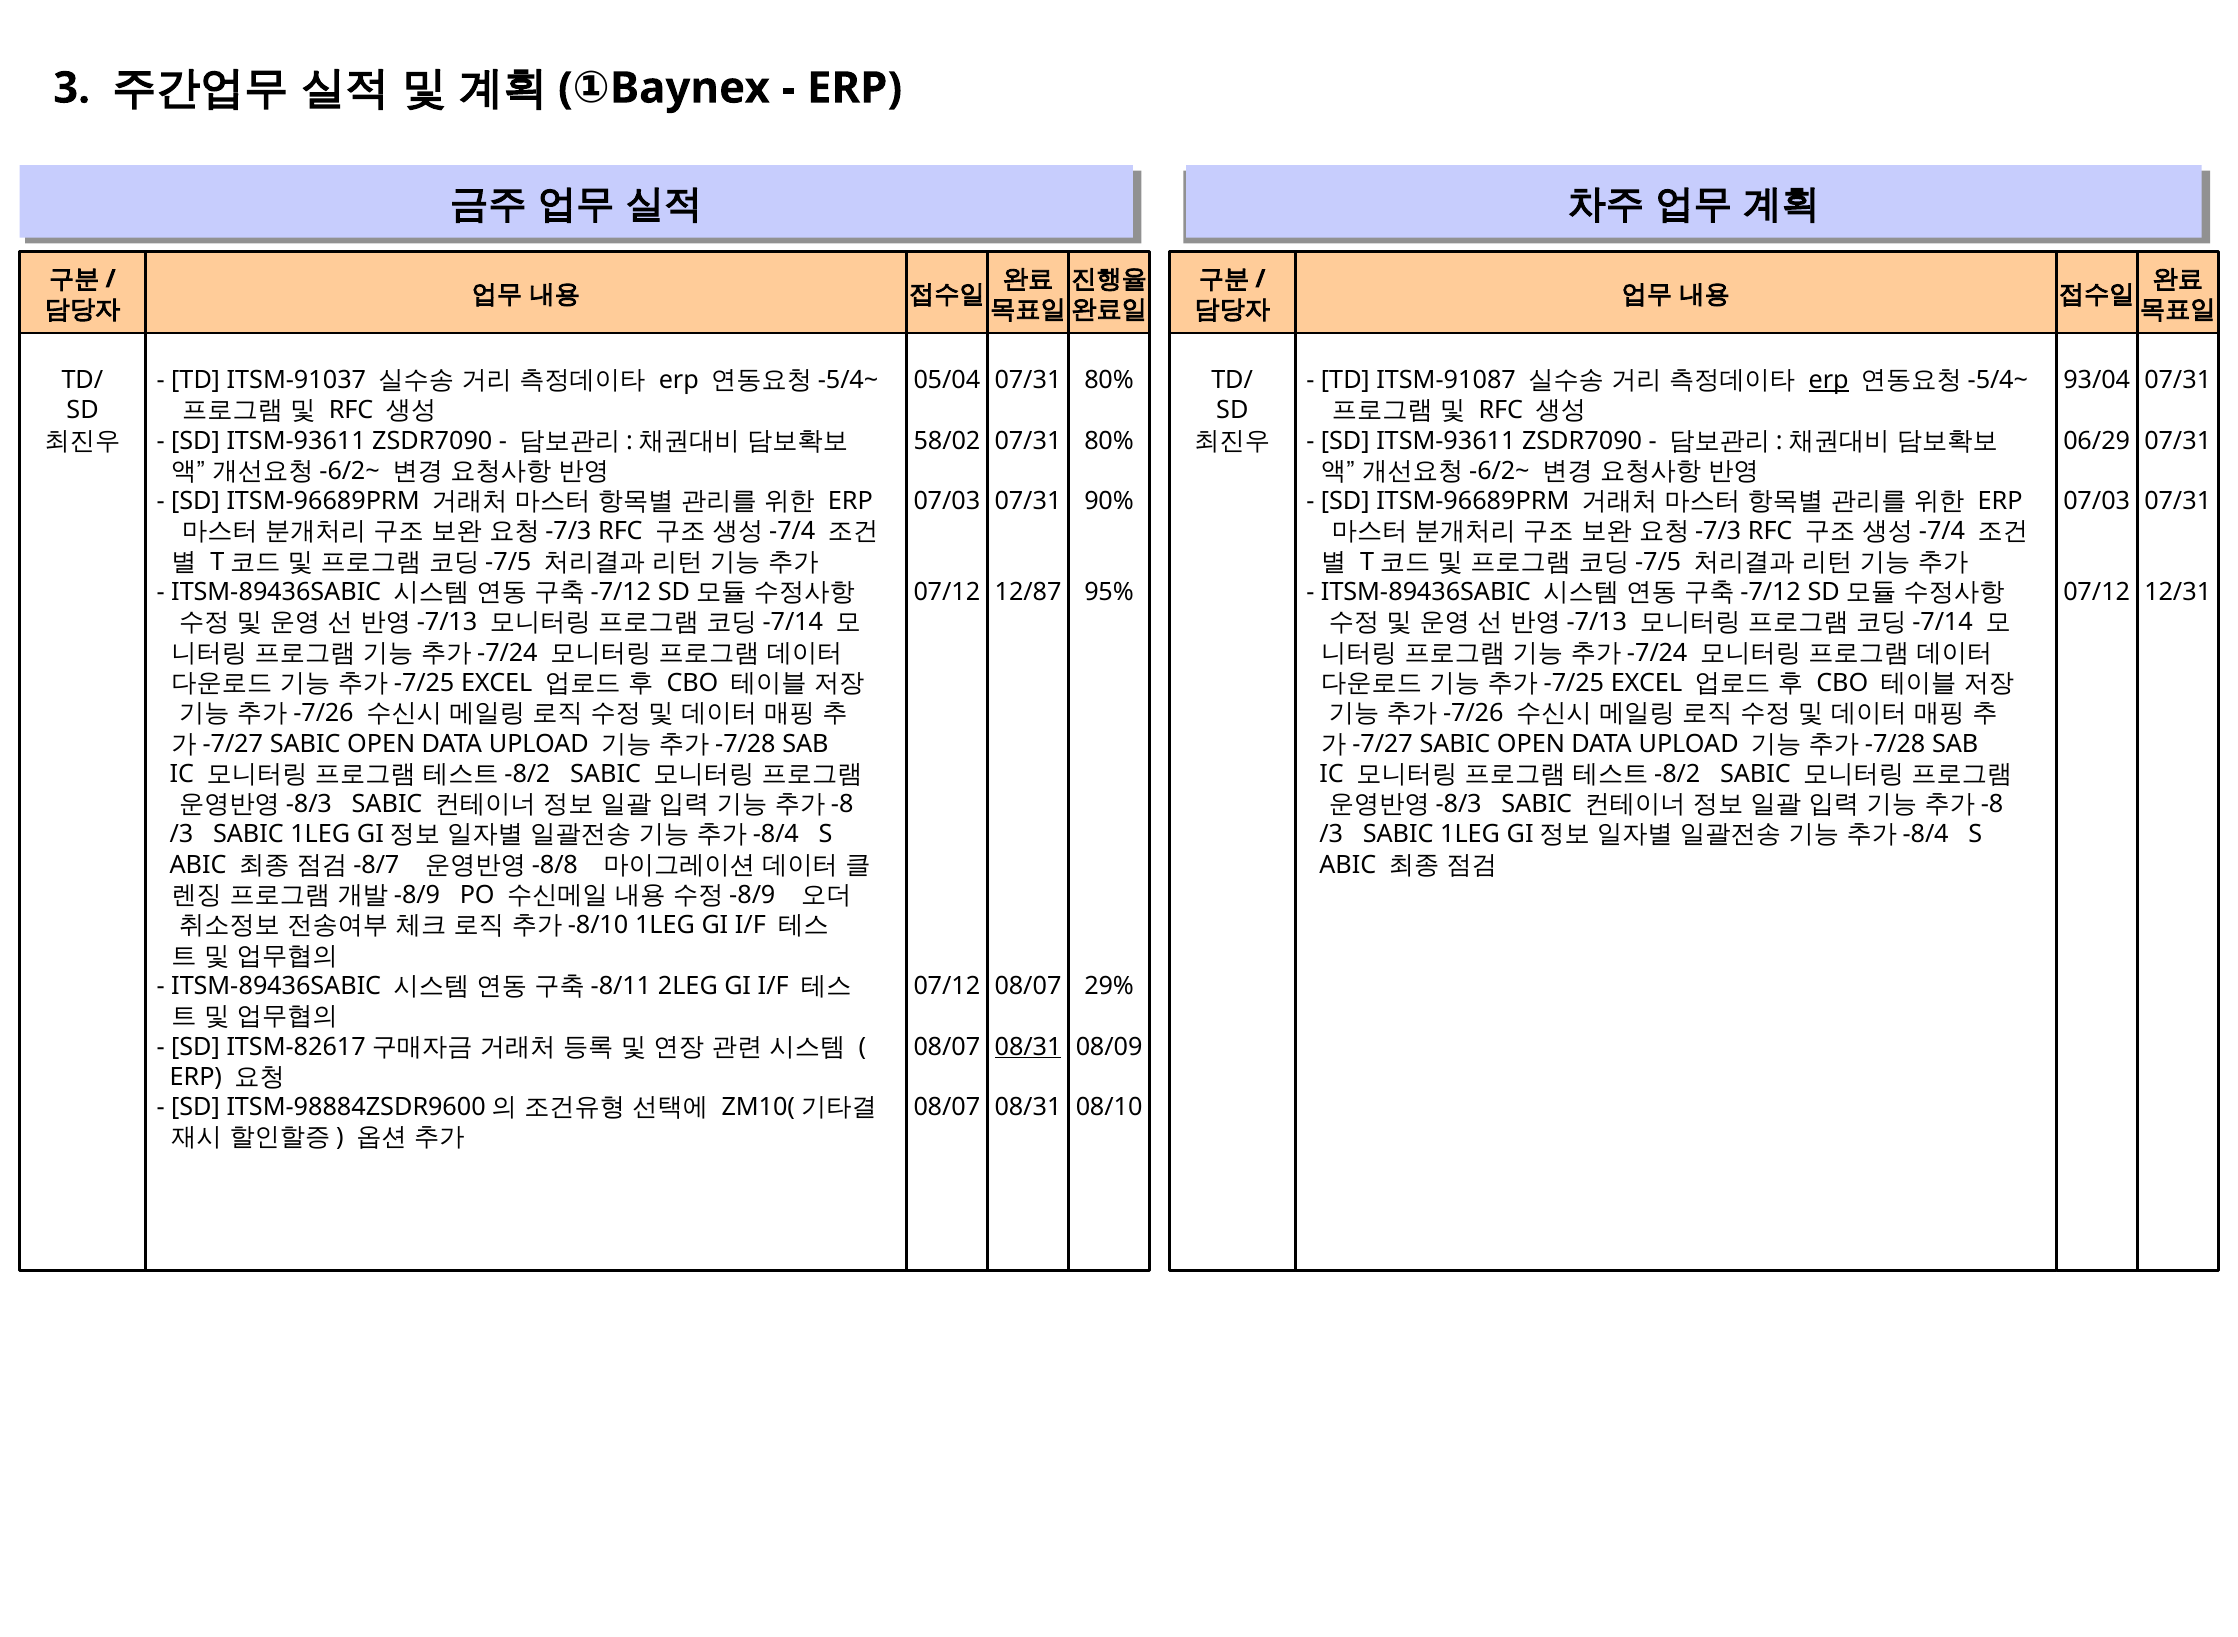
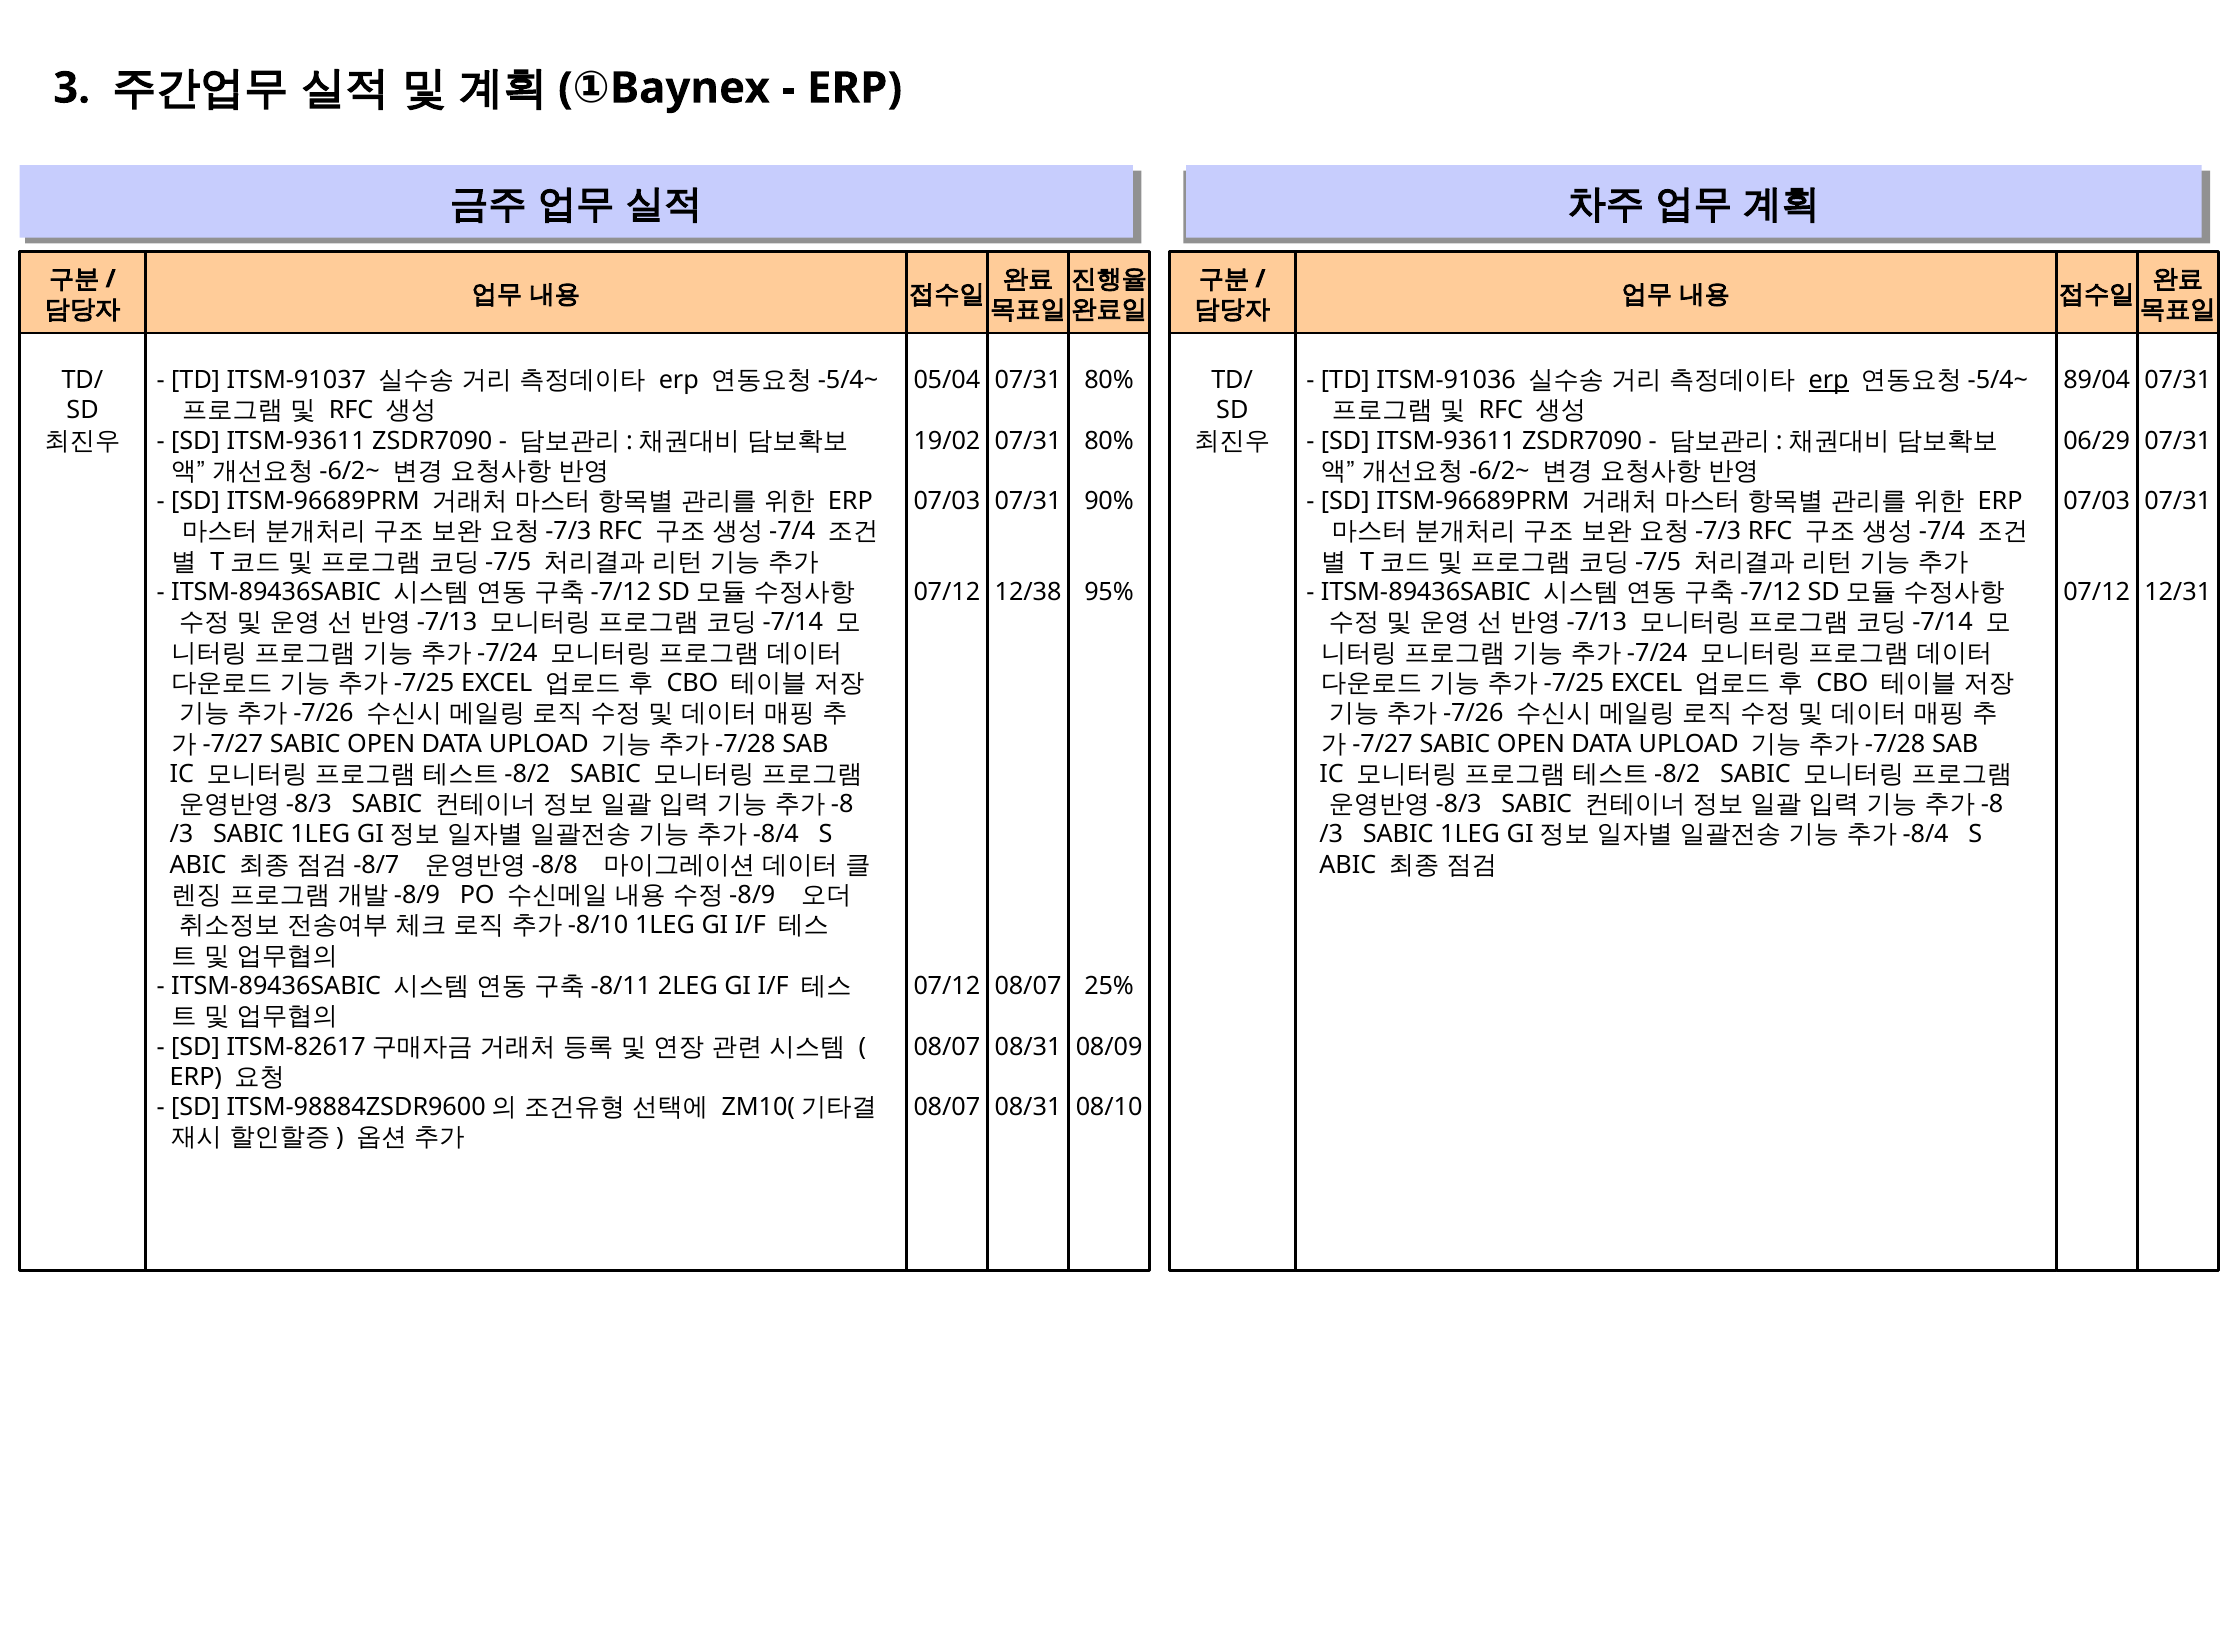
ITSM-91087: ITSM-91087 -> ITSM-91036 (1446, 380)
93/04: 93/04 -> 89/04 (2097, 380)
58/02: 58/02 -> 19/02 (947, 441)
12/87: 12/87 -> 12/38 (1028, 592)
29%: 29% -> 25% (1109, 986)
08/31 underline: present -> none (1028, 1046)
